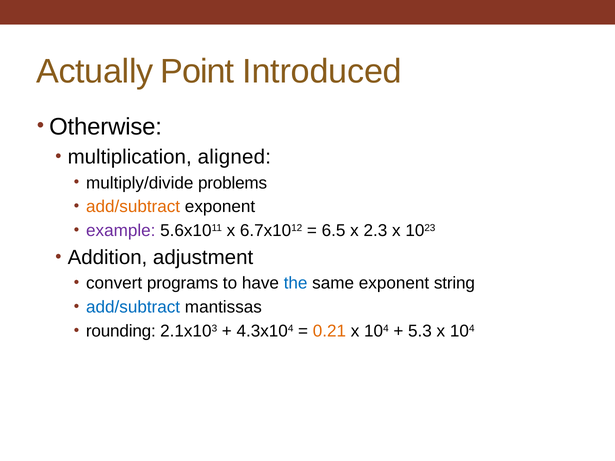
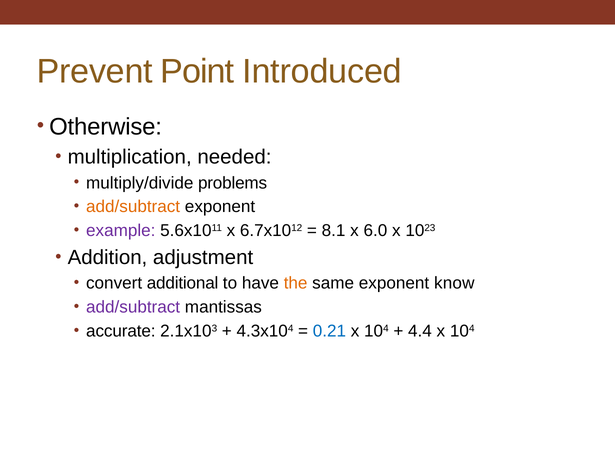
Actually: Actually -> Prevent (95, 72)
aligned: aligned -> needed (234, 157)
6.5: 6.5 -> 8.1 (334, 231)
2.3: 2.3 -> 6.0 (375, 231)
programs: programs -> additional (183, 283)
the colour: blue -> orange (296, 283)
string: string -> know (454, 283)
add/subtract colour: blue -> purple (133, 307)
rounding: rounding -> accurate (121, 331)
0.21 colour: orange -> blue (329, 331)
5.3: 5.3 -> 4.4 (420, 331)
